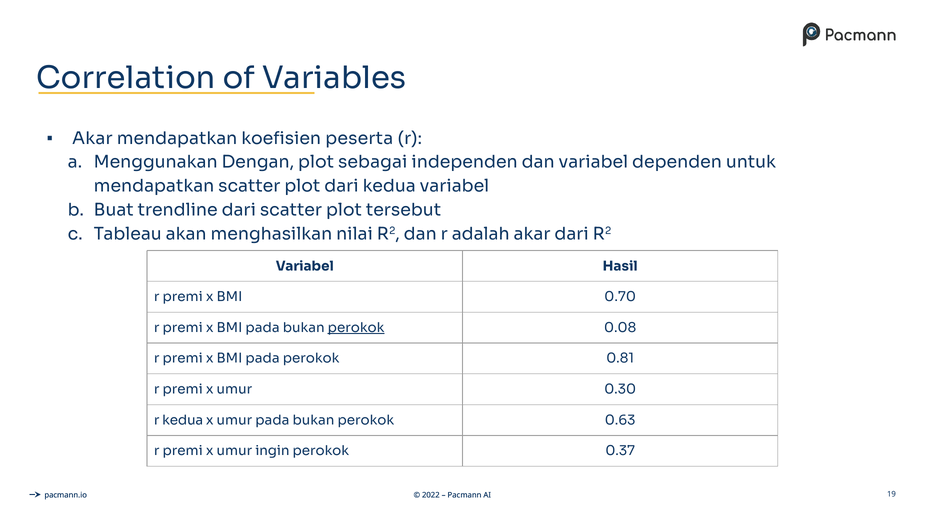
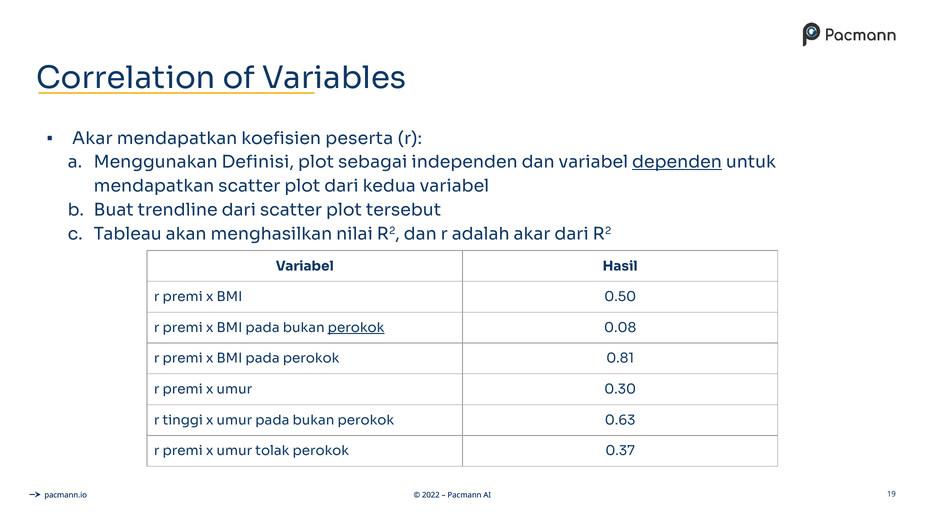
Dengan: Dengan -> Definisi (258, 162)
dependen underline: none -> present (677, 162)
0.70: 0.70 -> 0.50 (620, 297)
r kedua: kedua -> tinggi (183, 420)
ingin: ingin -> tolak (272, 451)
